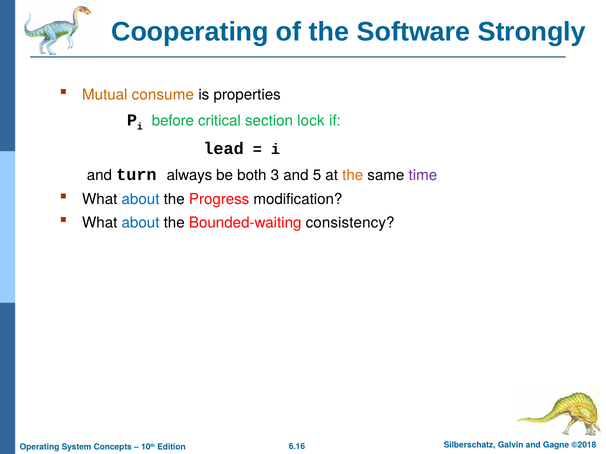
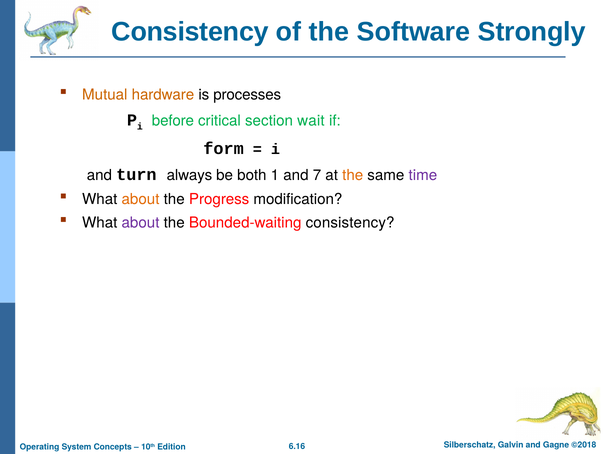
Cooperating: Cooperating -> Consistency (190, 32)
consume: consume -> hardware (163, 95)
properties: properties -> processes (247, 95)
lock: lock -> wait (311, 121)
lead: lead -> form (224, 149)
3: 3 -> 1 (275, 176)
5: 5 -> 7 (317, 176)
about colour: blue -> orange (141, 199)
about colour: blue -> purple (141, 223)
